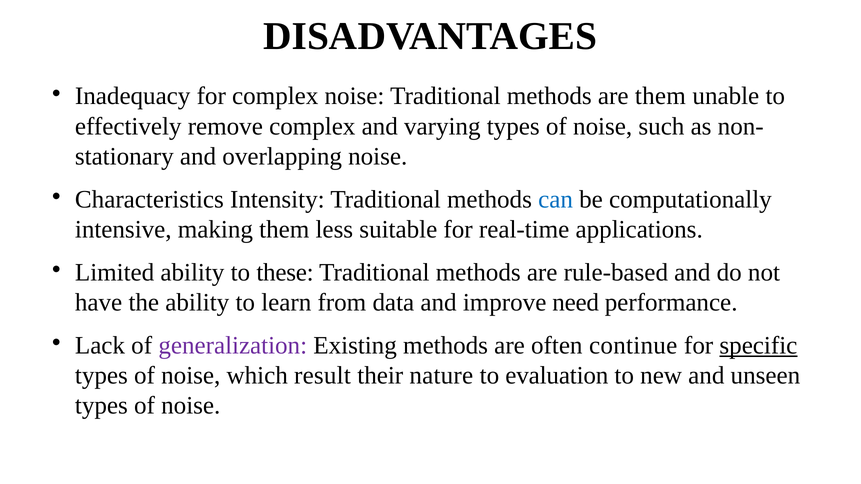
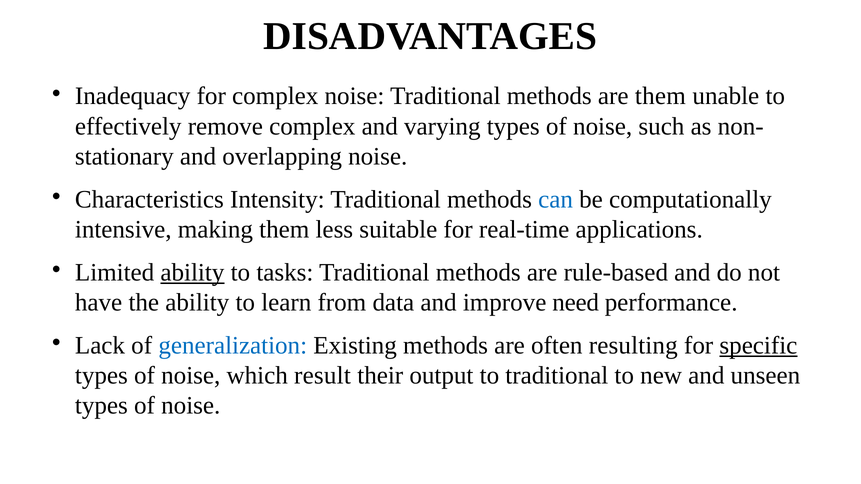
ability underline: none -> present (192, 272)
these: these -> tasks (285, 272)
generalization colour: purple -> blue (233, 345)
continue: continue -> resulting (633, 345)
nature: nature -> output (441, 376)
to evaluation: evaluation -> traditional (557, 376)
